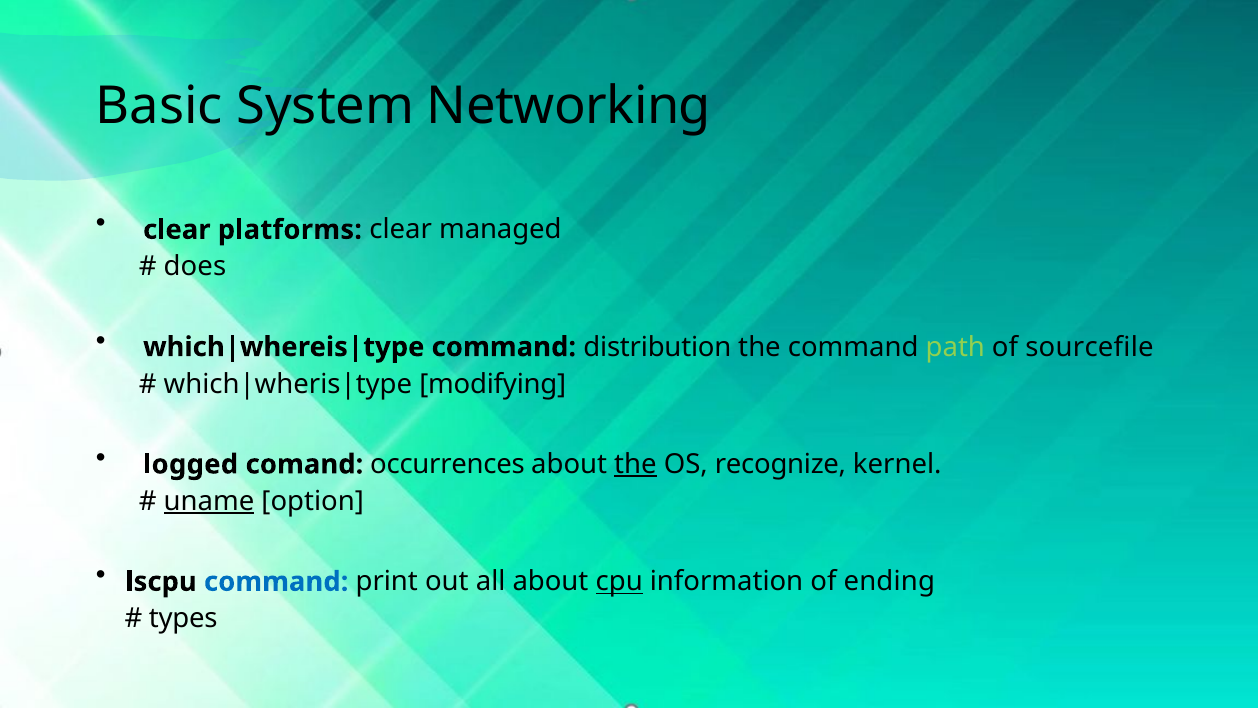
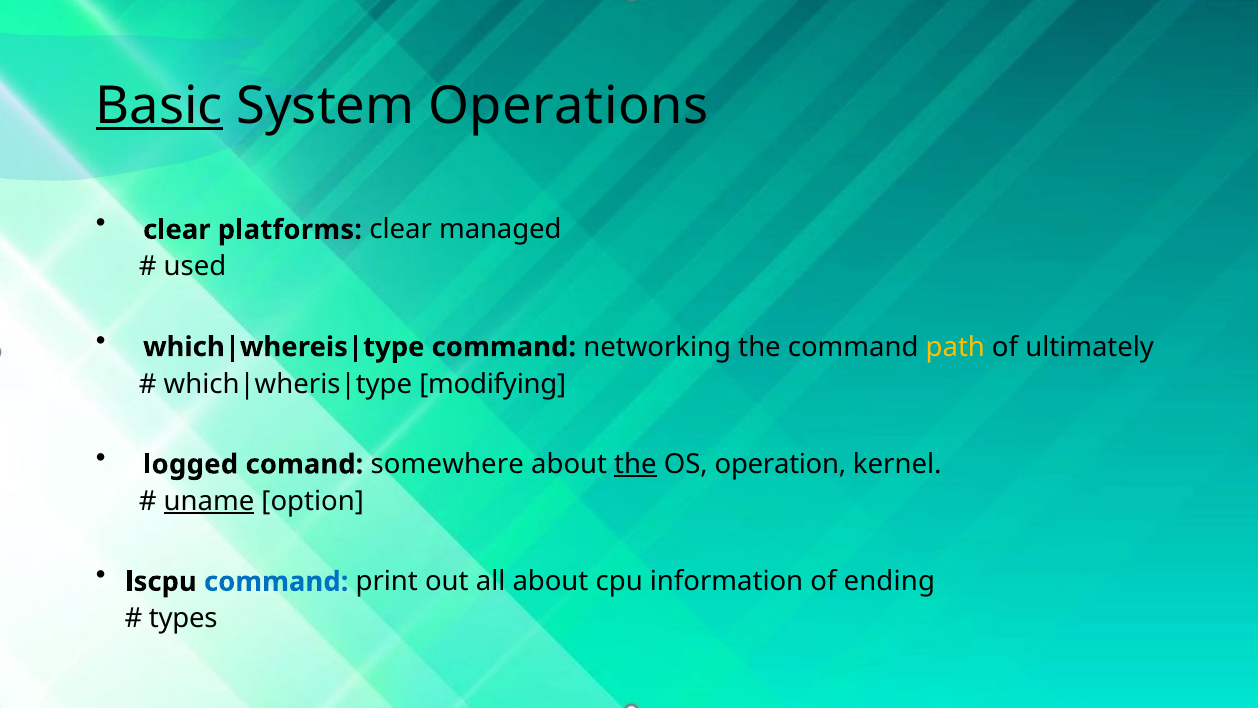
Basic underline: none -> present (159, 106)
Networking: Networking -> Operations (569, 106)
does: does -> used (195, 266)
distribution: distribution -> networking (657, 347)
path colour: light green -> yellow (955, 347)
sourcefile: sourcefile -> ultimately (1090, 347)
occurrences: occurrences -> somewhere (447, 464)
recognize: recognize -> operation (780, 464)
cpu underline: present -> none (619, 581)
